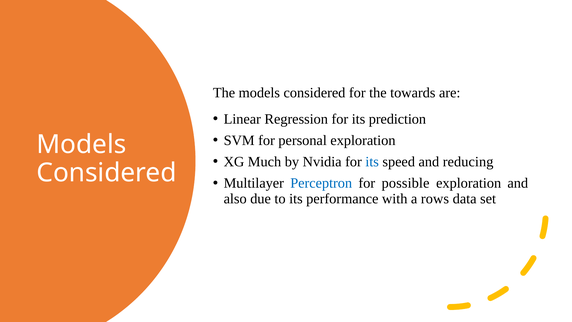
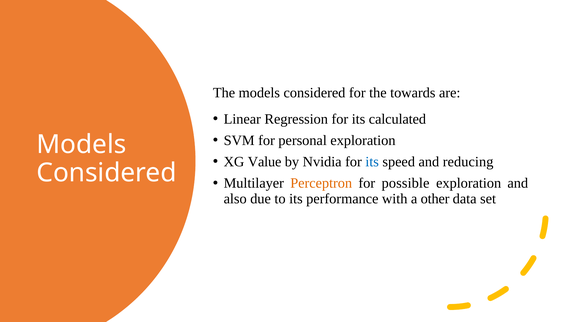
prediction: prediction -> calculated (397, 119)
Much: Much -> Value (265, 162)
Perceptron colour: blue -> orange (321, 183)
rows: rows -> other (435, 199)
